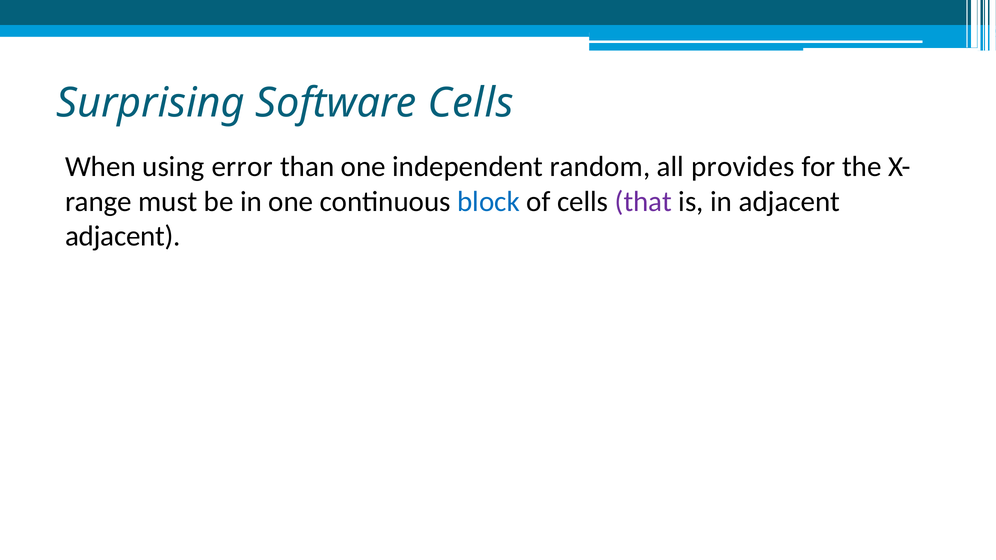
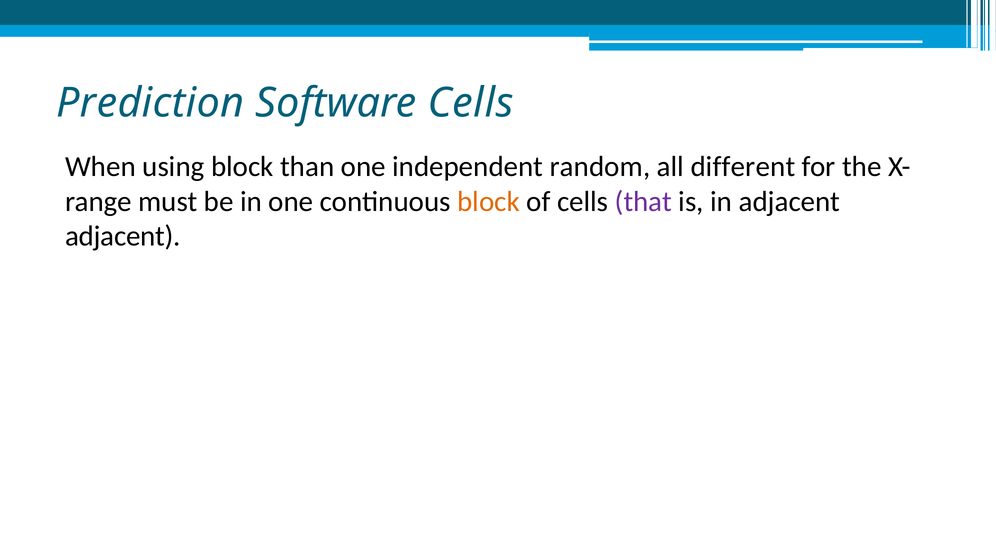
Surprising: Surprising -> Prediction (150, 103)
using error: error -> block (242, 167)
provides: provides -> different (743, 167)
block colour: blue -> orange (488, 202)
